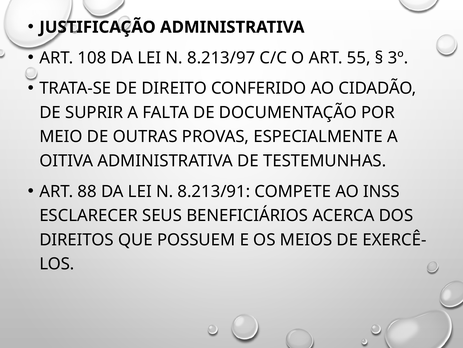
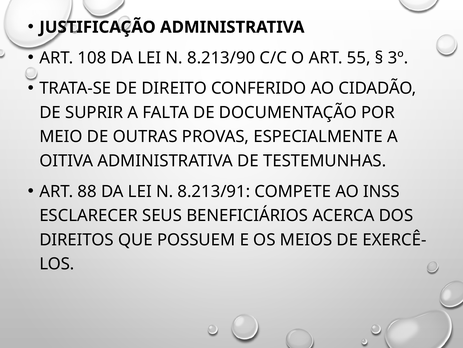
8.213/97: 8.213/97 -> 8.213/90 (221, 58)
